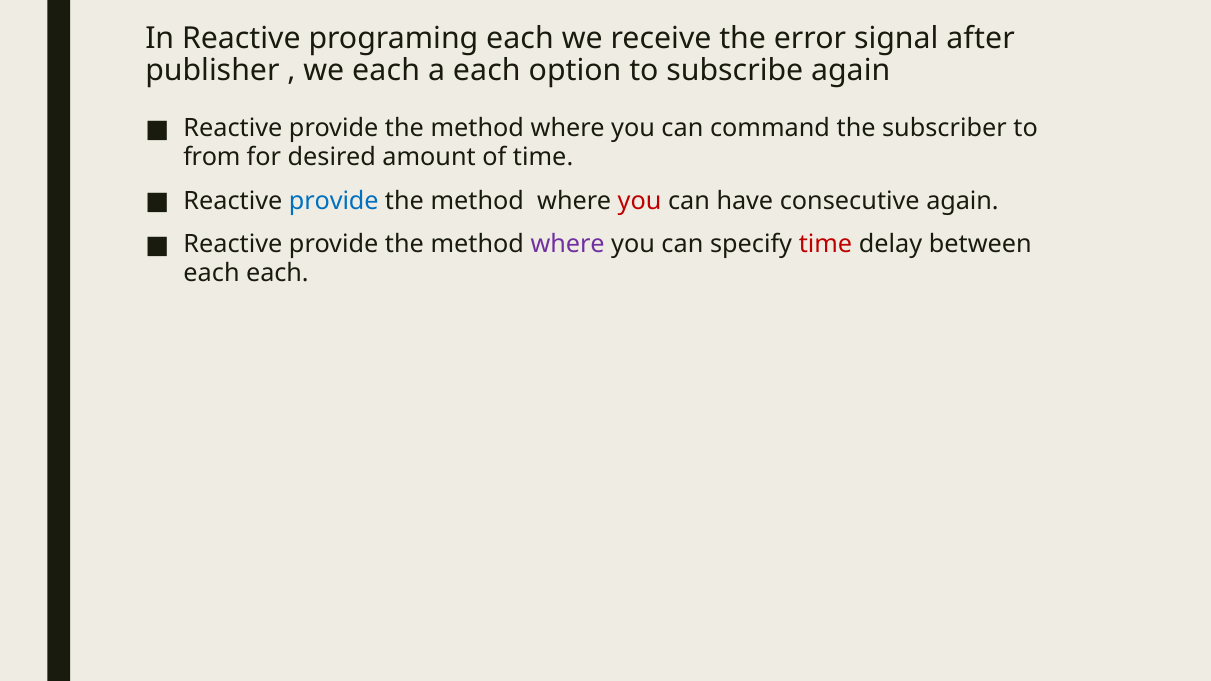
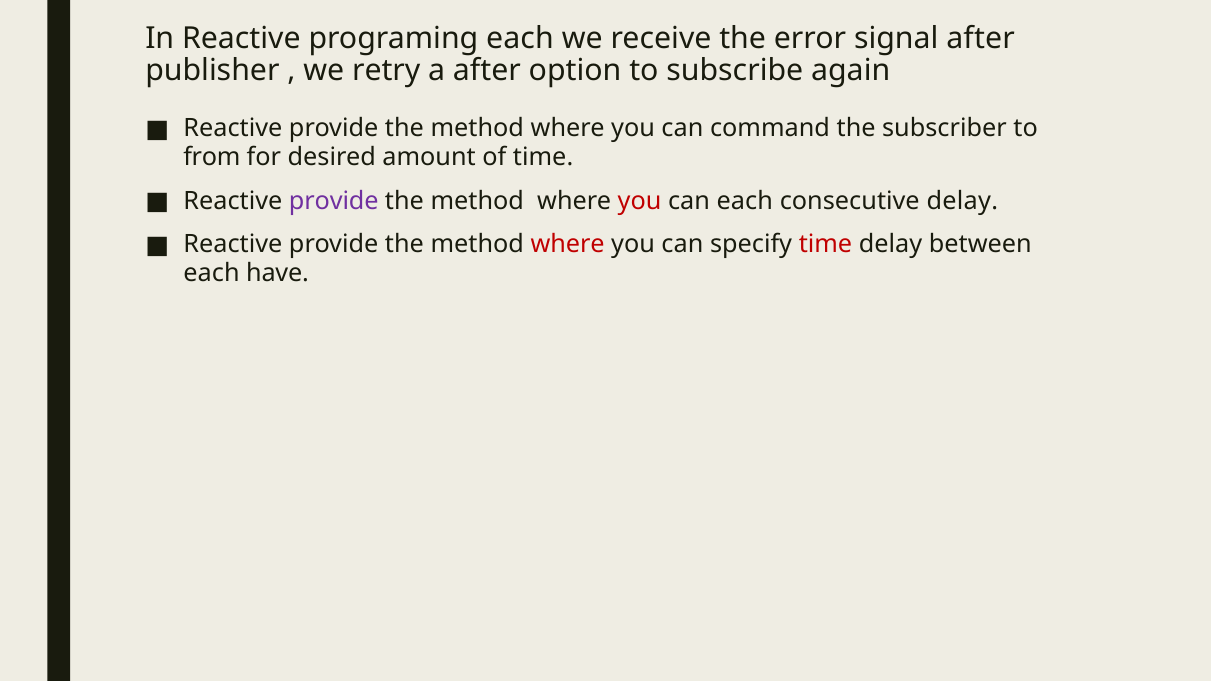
we each: each -> retry (386, 70)
a each: each -> after (487, 70)
provide colour: blue -> purple (334, 201)
can have: have -> each (745, 201)
consecutive again: again -> delay (962, 201)
where colour: purple -> red (568, 244)
each each: each -> have (277, 273)
